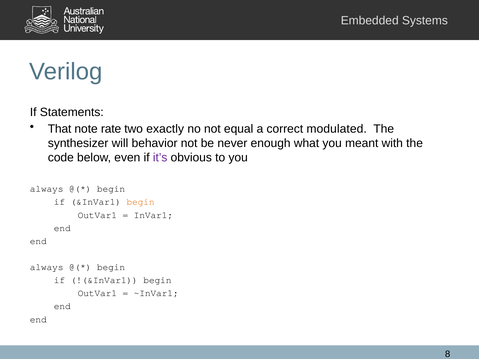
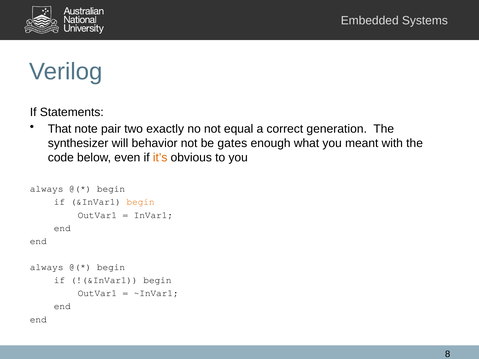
rate: rate -> pair (111, 129)
modulated: modulated -> generation (337, 129)
never: never -> gates (232, 143)
it’s colour: purple -> orange (160, 158)
